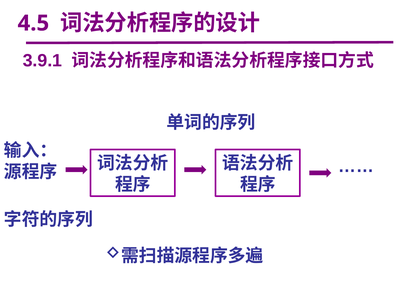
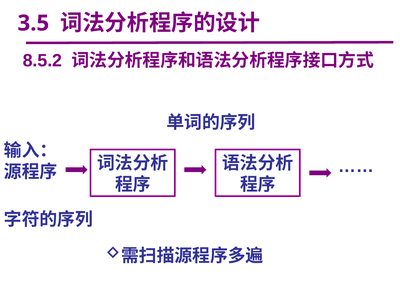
4.5: 4.5 -> 3.5 (33, 23)
3.9.1: 3.9.1 -> 8.5.2 (42, 61)
